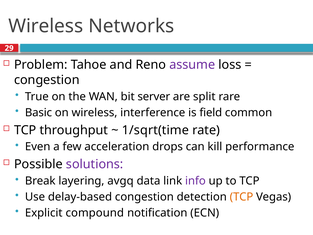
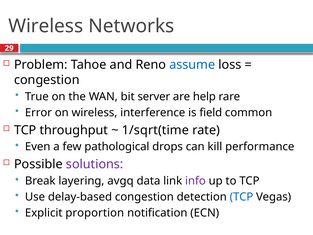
assume colour: purple -> blue (192, 65)
split: split -> help (204, 97)
Basic: Basic -> Error (38, 112)
acceleration: acceleration -> pathological (117, 147)
TCP colour: orange -> blue (241, 197)
compound: compound -> proportion (95, 213)
